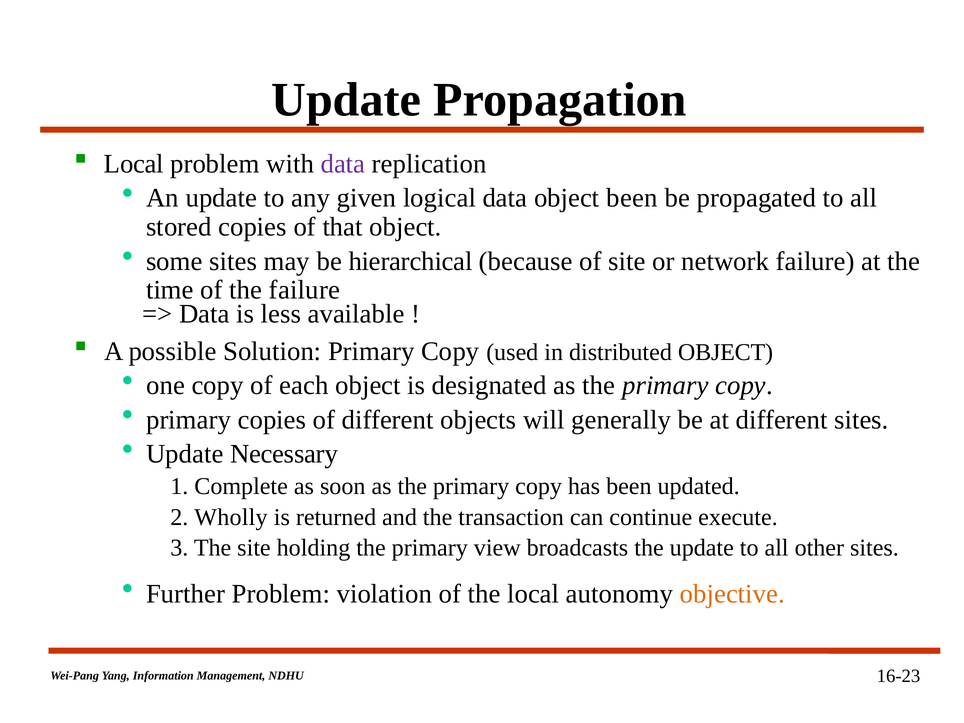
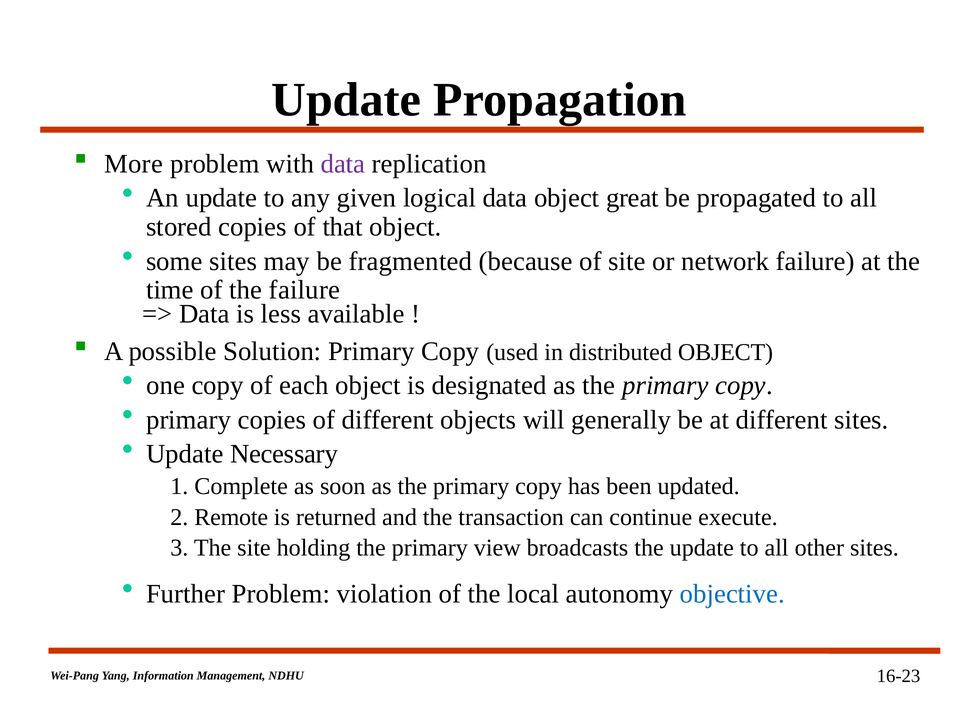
Local: Local -> More (134, 164)
object been: been -> great (632, 198)
hierarchical: hierarchical -> fragmented (410, 261)
Wholly: Wholly -> Remote (231, 517)
objective colour: orange -> blue (732, 594)
